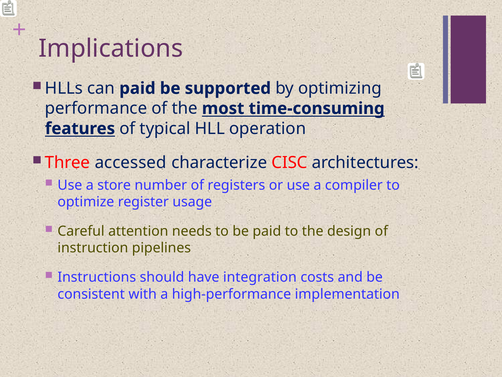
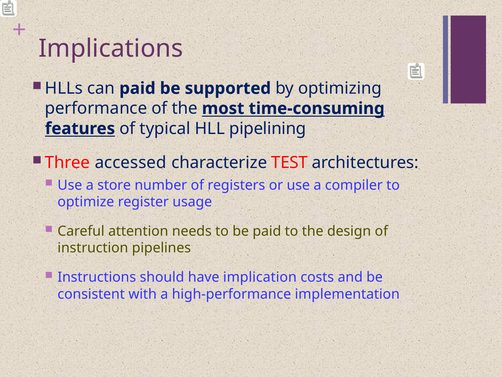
operation: operation -> pipelining (268, 128)
CISC: CISC -> TEST (290, 162)
integration: integration -> implication (260, 277)
